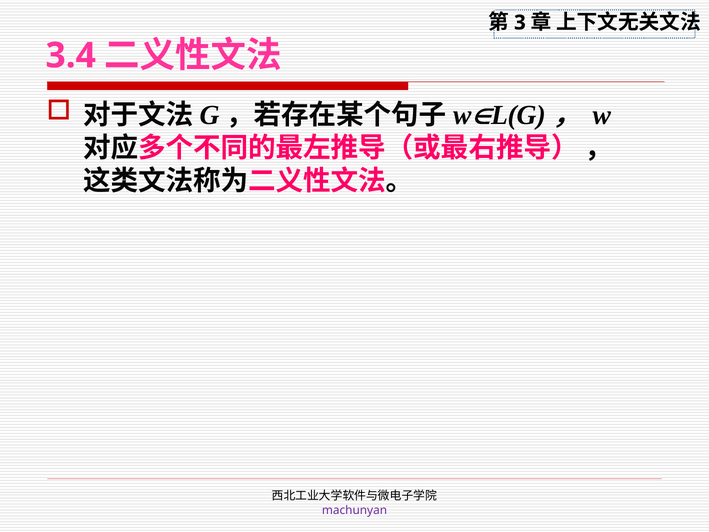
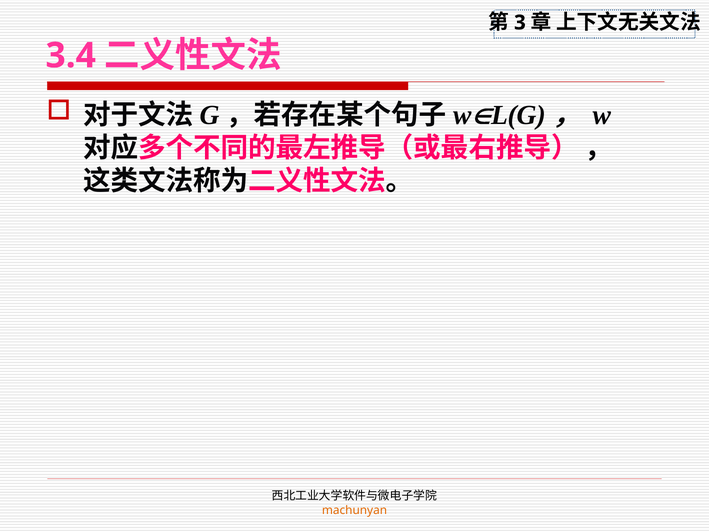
machunyan colour: purple -> orange (354, 510)
